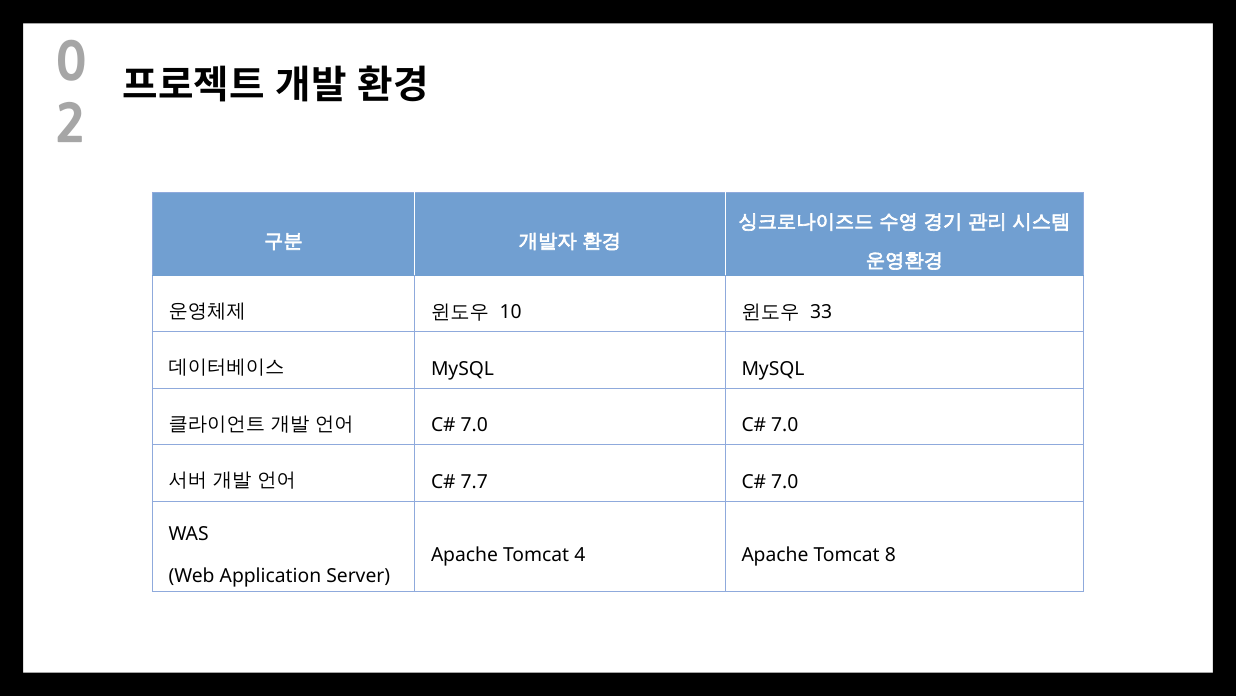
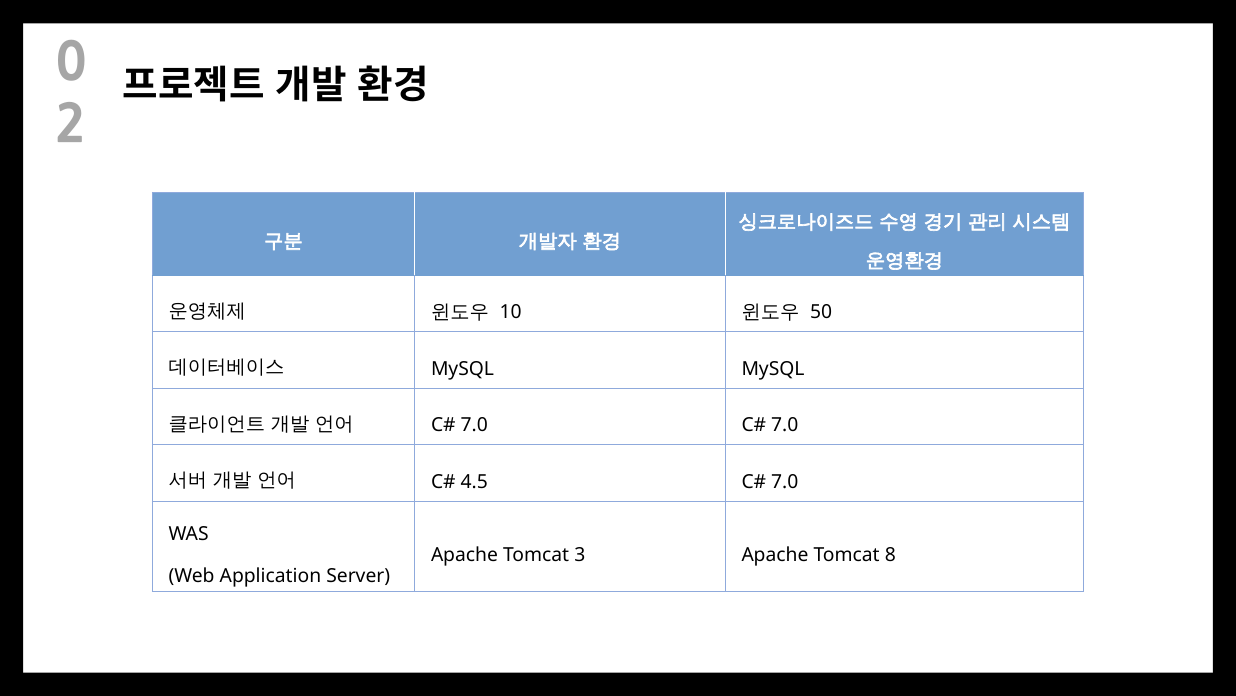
33: 33 -> 50 (821, 312)
7.7: 7.7 -> 4.5 (474, 481)
4: 4 -> 3 (580, 554)
